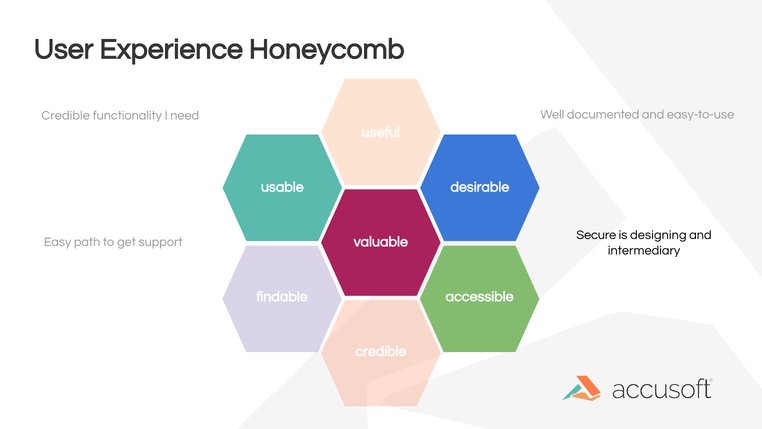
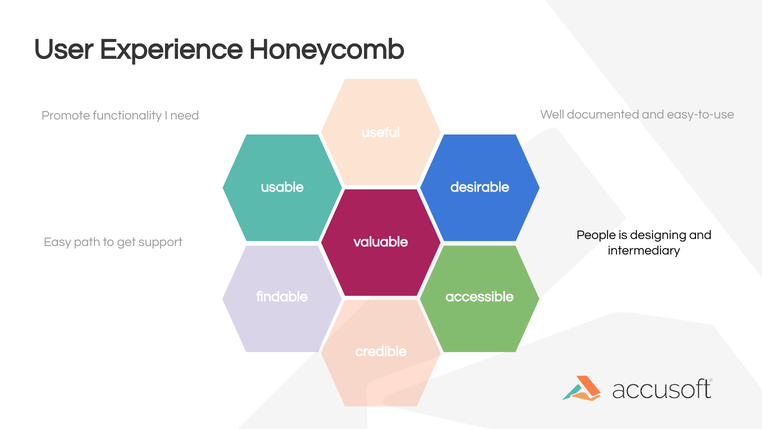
Credible: Credible -> Promote (66, 115)
Secure: Secure -> People (596, 235)
